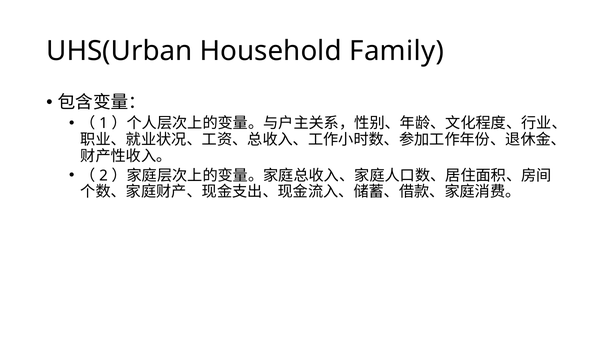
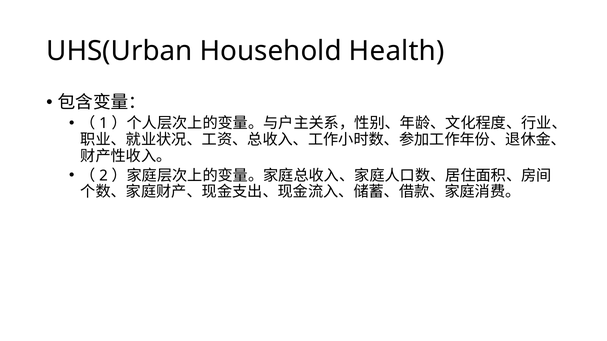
Family: Family -> Health (397, 51)
